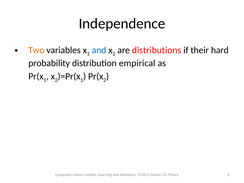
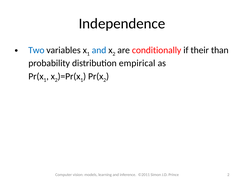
Two colour: orange -> blue (36, 50)
distributions: distributions -> conditionally (157, 50)
hard: hard -> than (220, 50)
